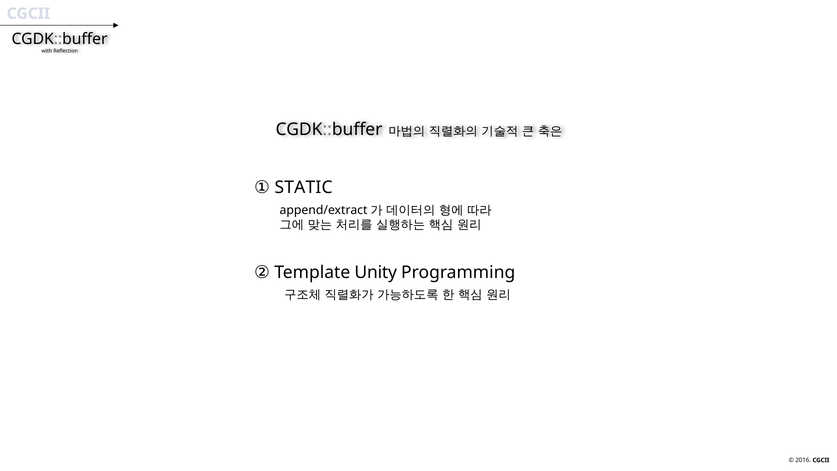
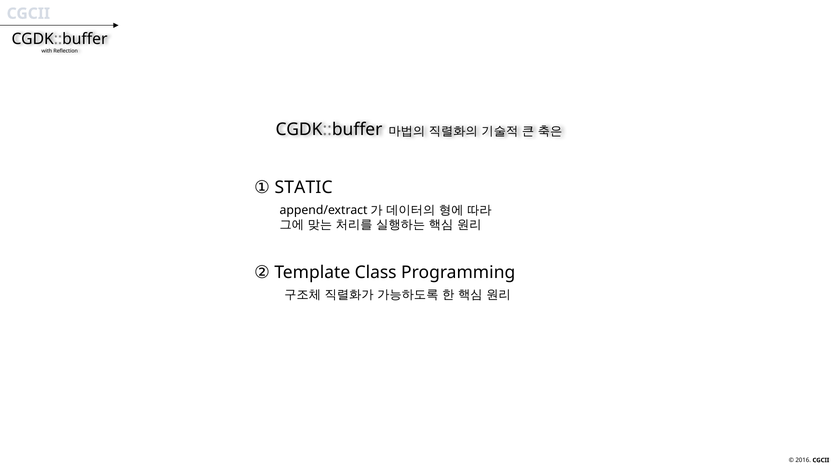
Unity: Unity -> Class (376, 272)
